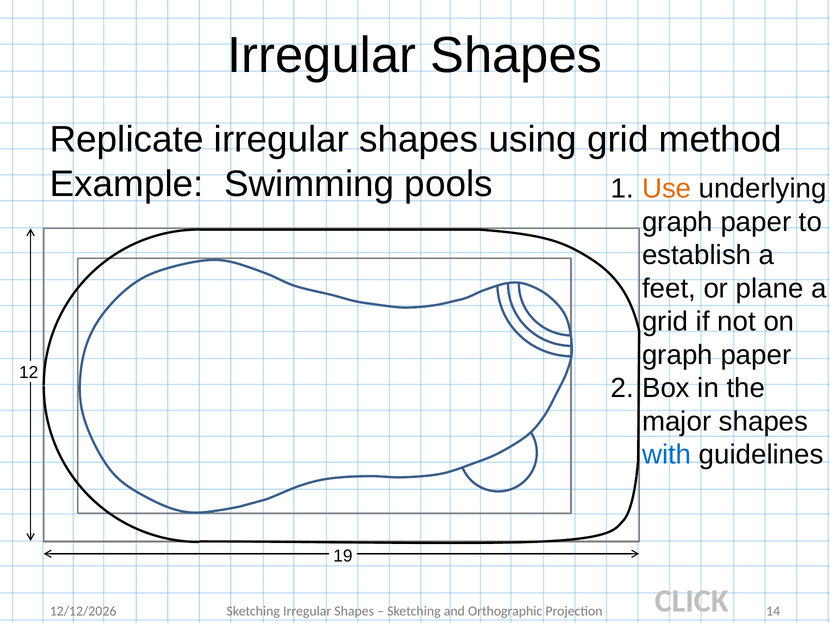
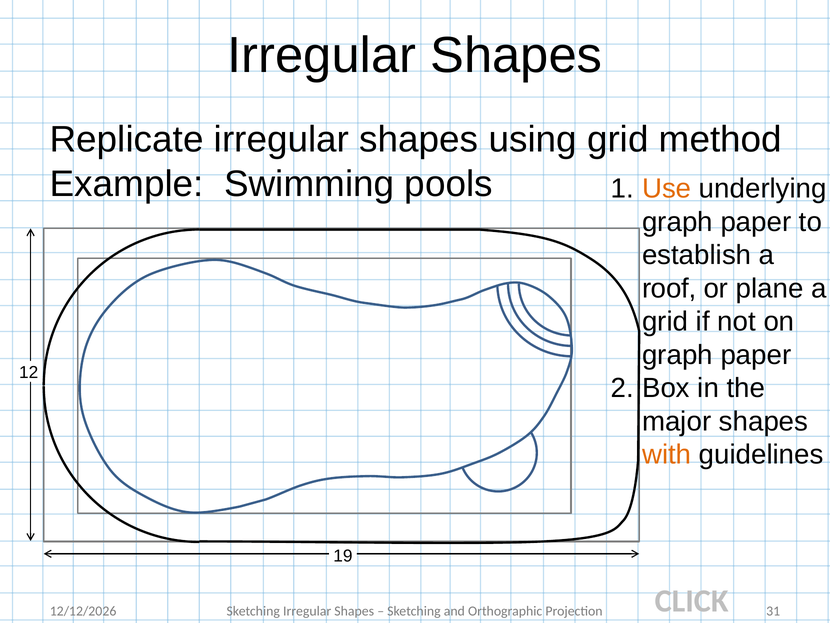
feet: feet -> roof (669, 288)
with colour: blue -> orange (667, 454)
14: 14 -> 31 (773, 611)
